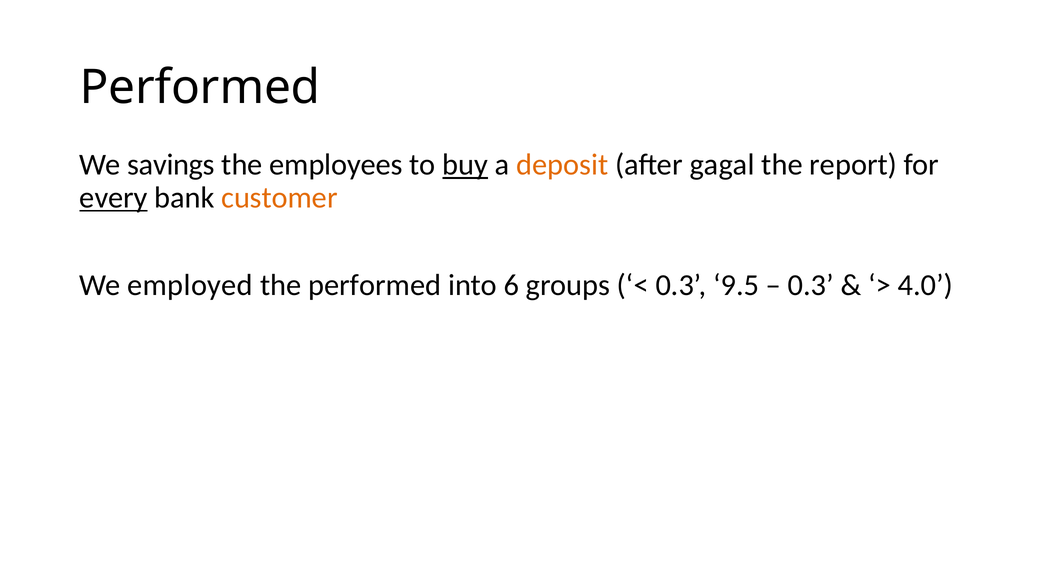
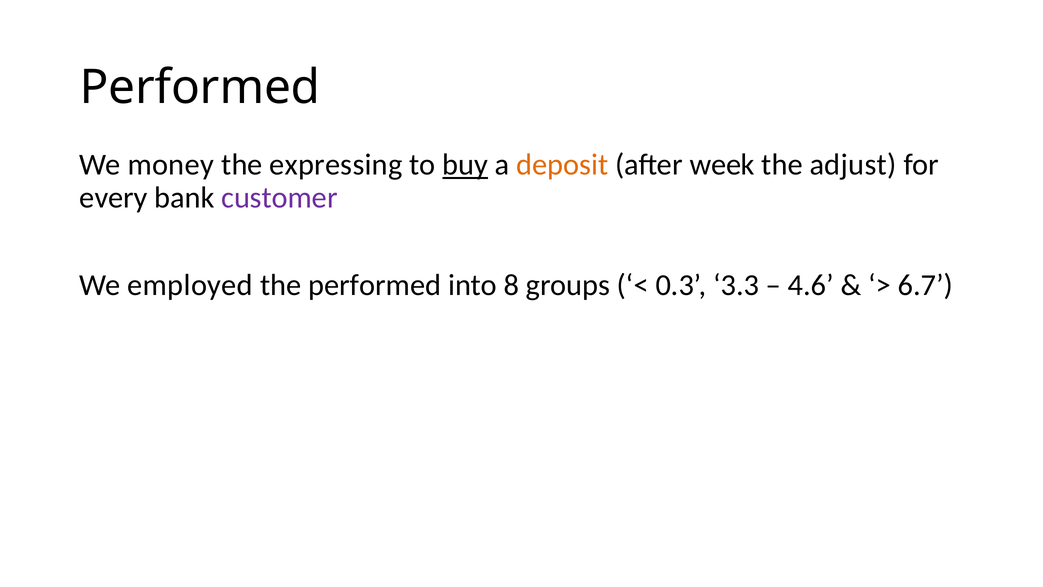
savings: savings -> money (171, 165)
employees: employees -> expressing (336, 165)
gagal: gagal -> week (722, 165)
report: report -> adjust (853, 165)
every underline: present -> none (113, 198)
customer colour: orange -> purple (279, 198)
6: 6 -> 8 (511, 285)
9.5: 9.5 -> 3.3 (736, 285)
0.3: 0.3 -> 4.6 (811, 285)
4.0: 4.0 -> 6.7 (926, 285)
